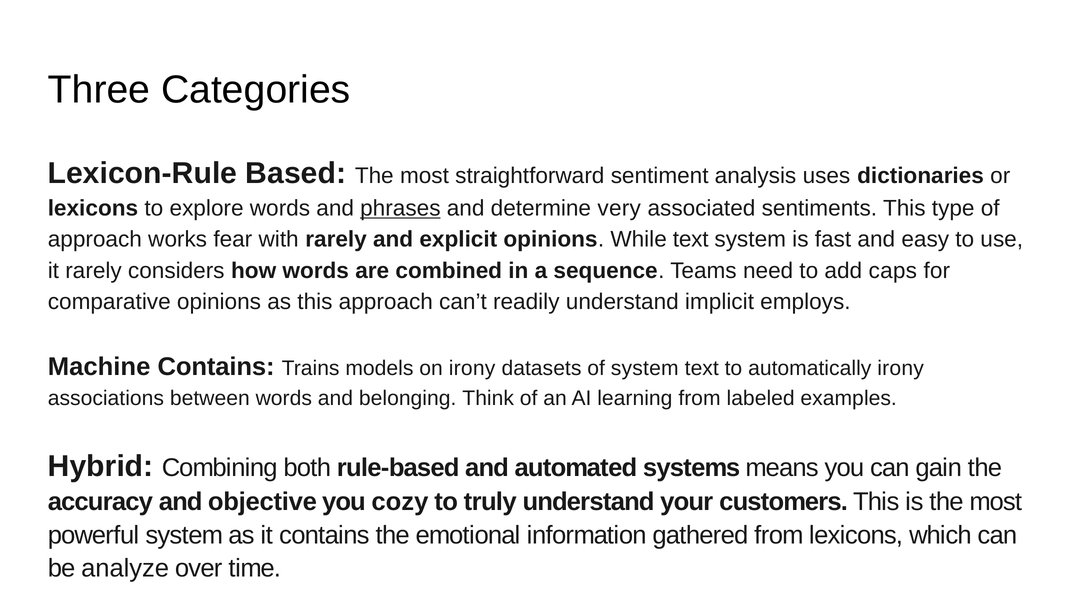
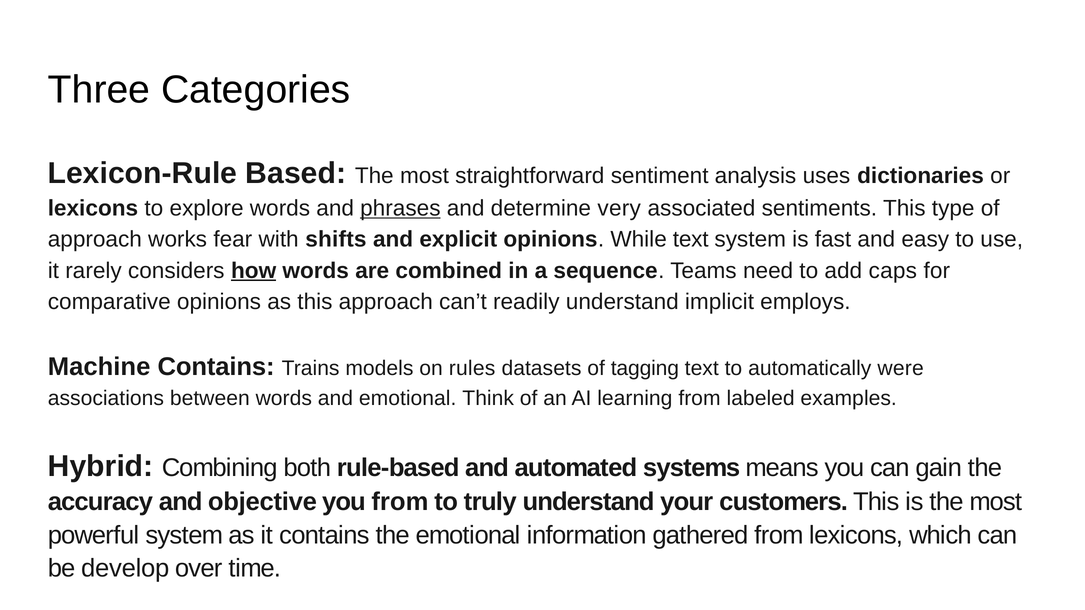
with rarely: rarely -> shifts (336, 240)
how underline: none -> present (254, 271)
on irony: irony -> rules (472, 368)
of system: system -> tagging (645, 368)
automatically irony: irony -> were (901, 368)
and belonging: belonging -> emotional (408, 398)
you cozy: cozy -> from (400, 502)
analyze: analyze -> develop (125, 569)
